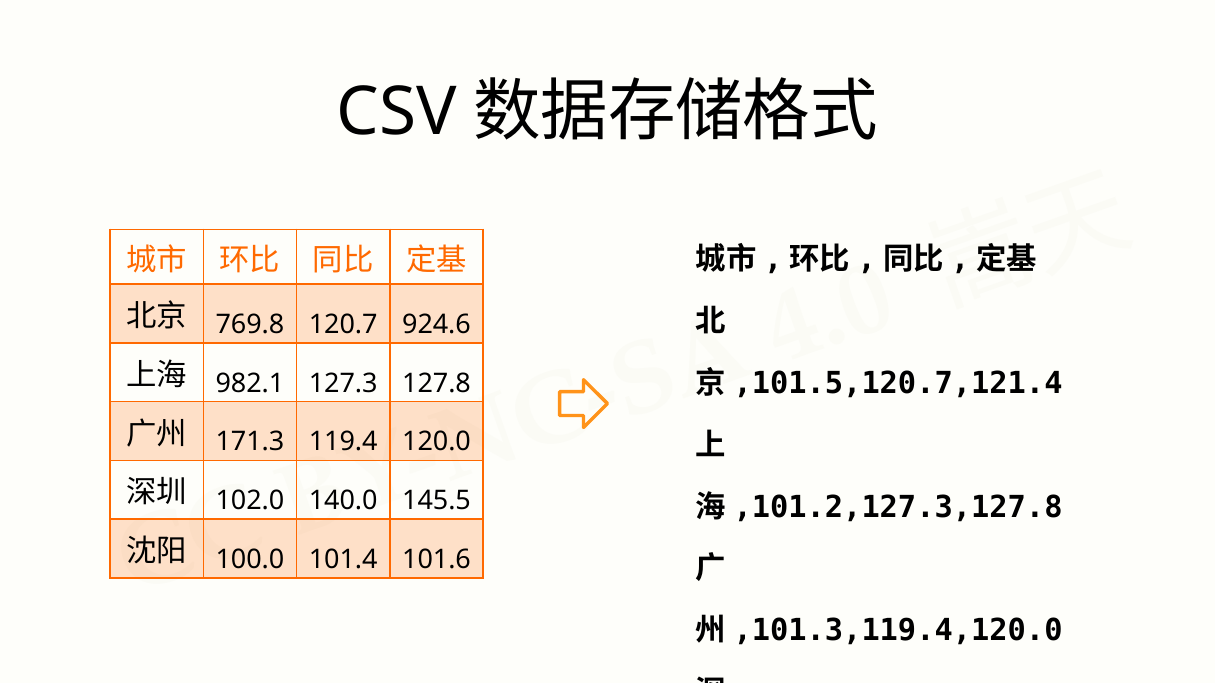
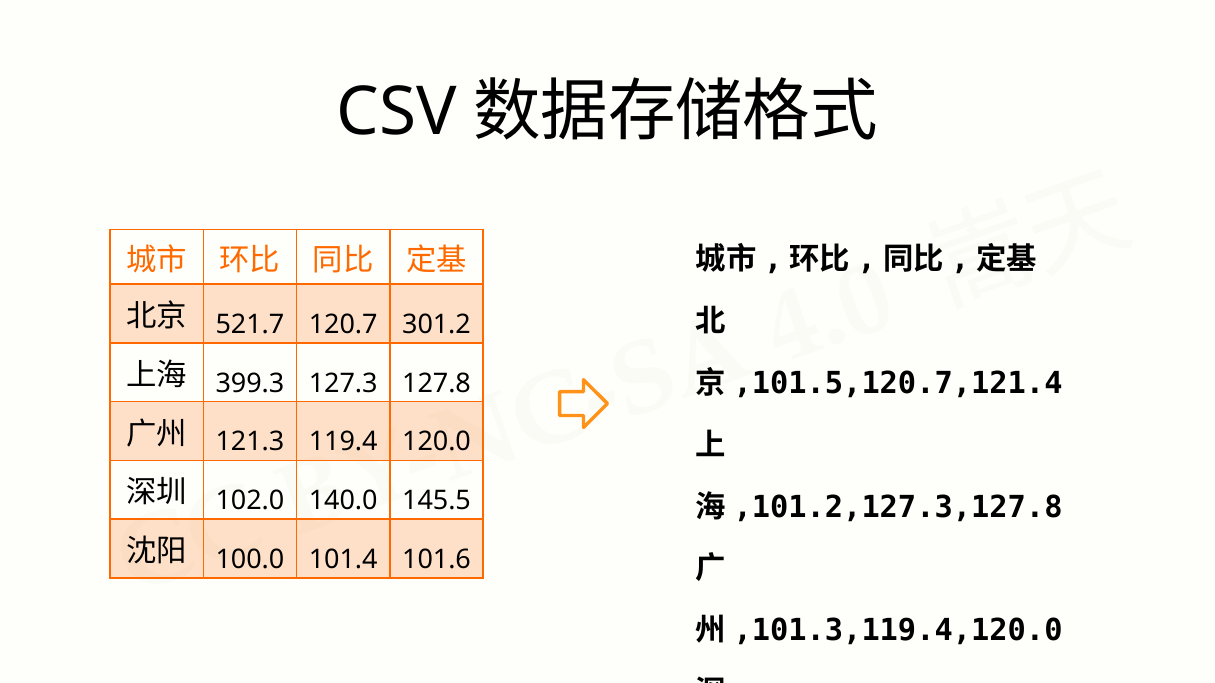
769.8: 769.8 -> 521.7 (250, 325)
924.6: 924.6 -> 301.2 (436, 325)
982.1: 982.1 -> 399.3 (250, 383)
171.3: 171.3 -> 121.3 (250, 442)
